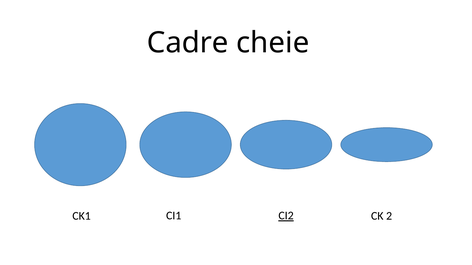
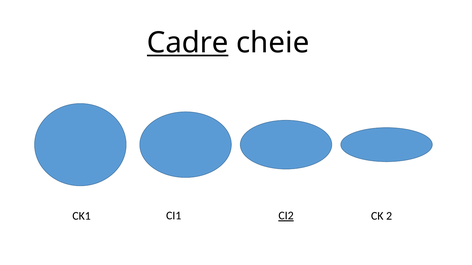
Cadre underline: none -> present (188, 43)
